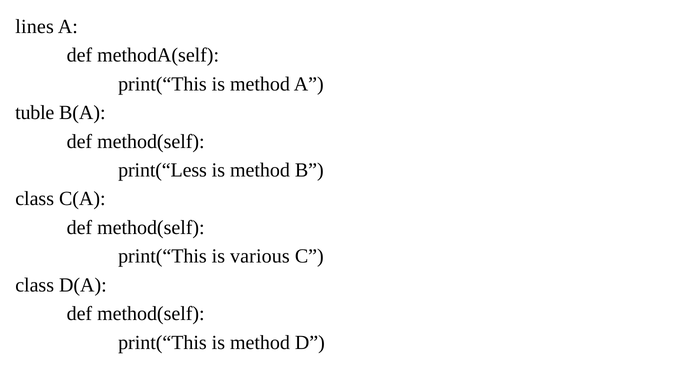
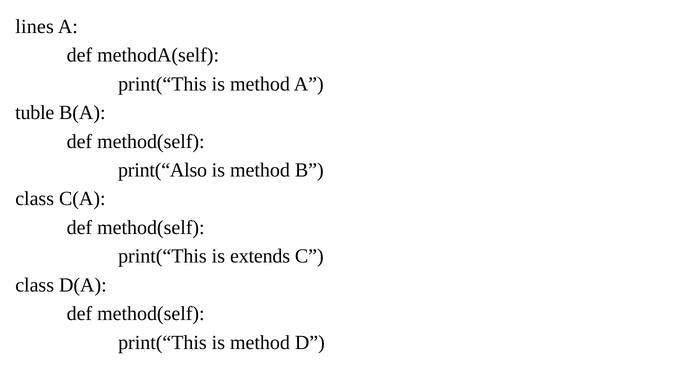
print(“Less: print(“Less -> print(“Also (163, 170)
various: various -> extends (260, 256)
